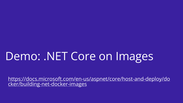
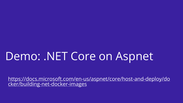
Images: Images -> Aspnet (134, 56)
